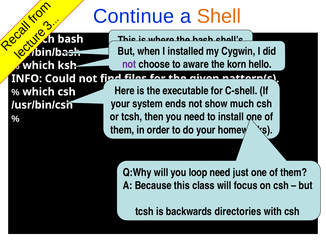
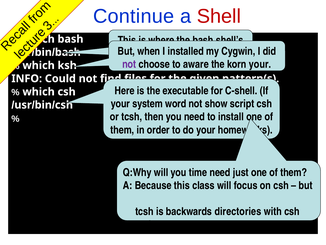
Shell colour: orange -> red (219, 16)
korn hello: hello -> your (260, 64)
ends: ends -> word (176, 104)
much: much -> script (242, 104)
loop: loop -> time (198, 172)
